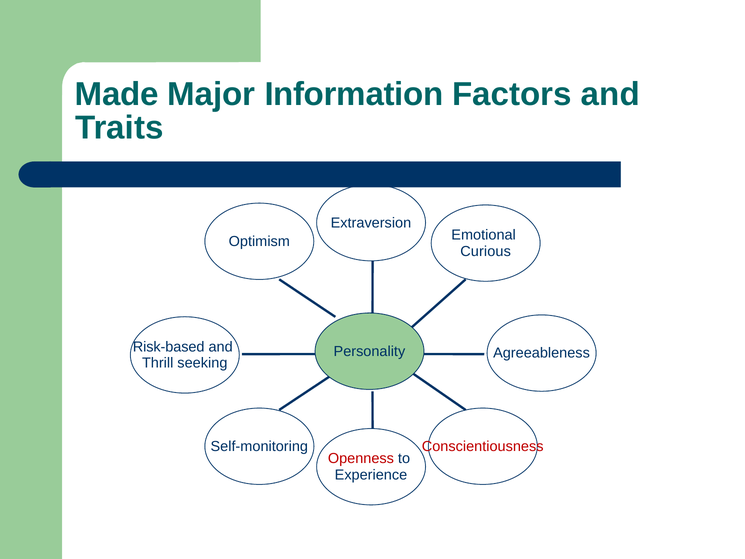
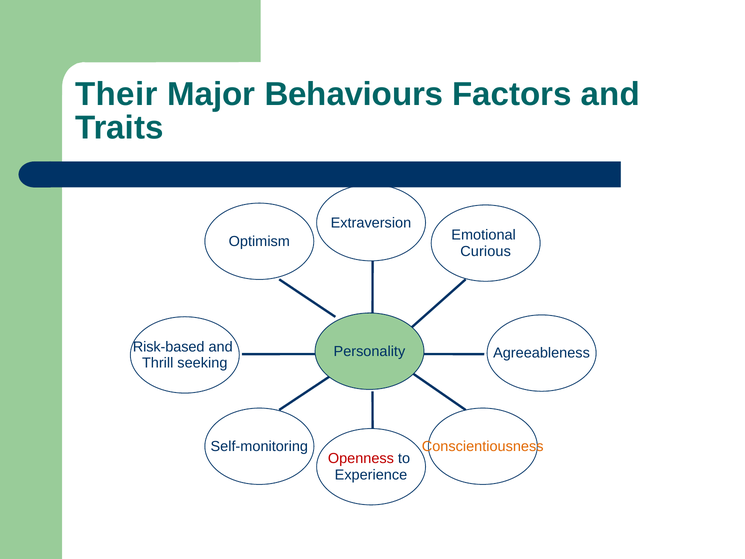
Made: Made -> Their (116, 94)
Information: Information -> Behaviours (354, 94)
Conscientiousness colour: red -> orange (483, 446)
